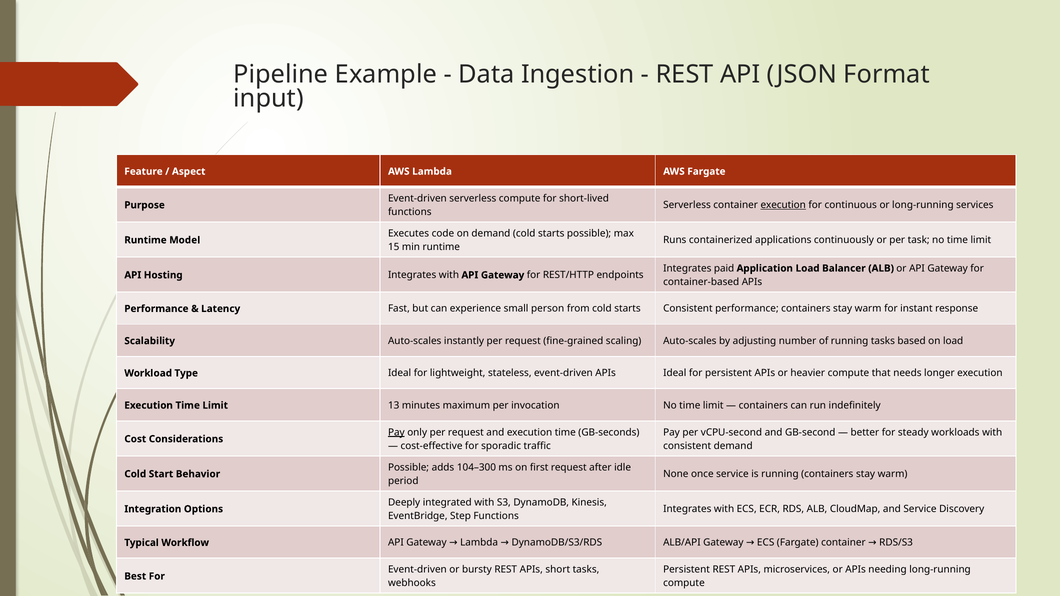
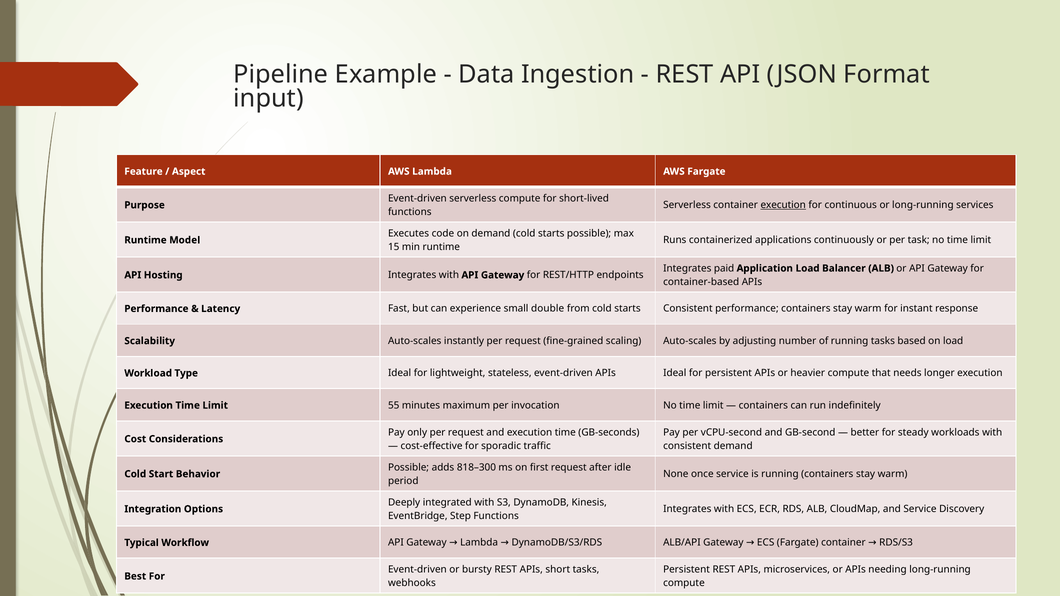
person: person -> double (548, 309)
13: 13 -> 55 (394, 406)
Pay underline: present -> none (396, 432)
104–300: 104–300 -> 818–300 (476, 467)
